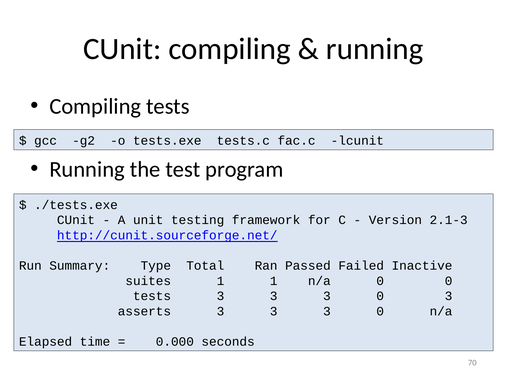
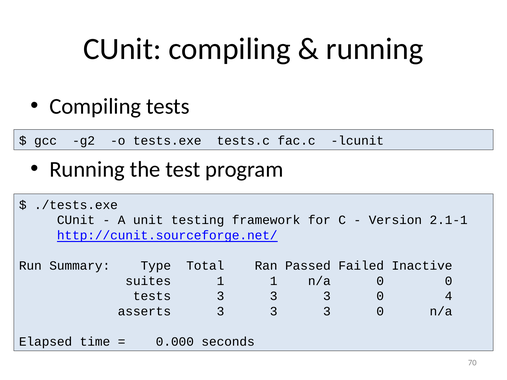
2.1-3: 2.1-3 -> 2.1-1 (449, 220)
0 3: 3 -> 4 (449, 296)
